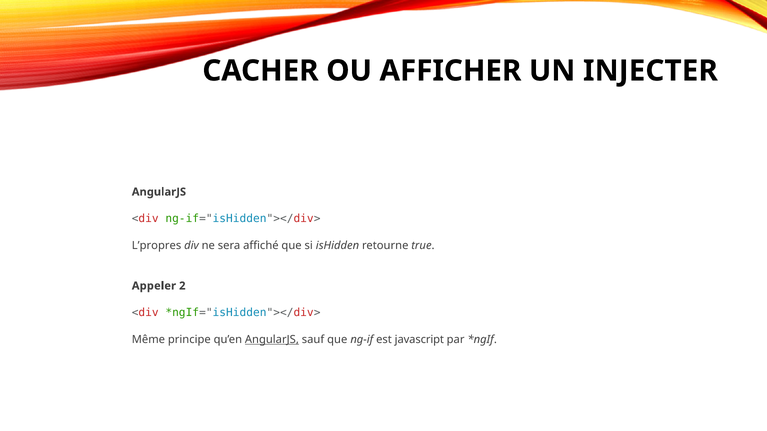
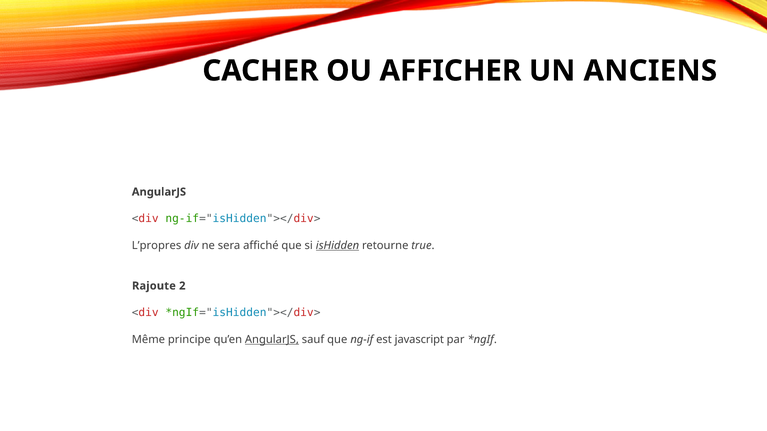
INJECTER: INJECTER -> ANCIENS (650, 71)
isHidden underline: none -> present (337, 246)
Appeler: Appeler -> Rajoute (154, 286)
